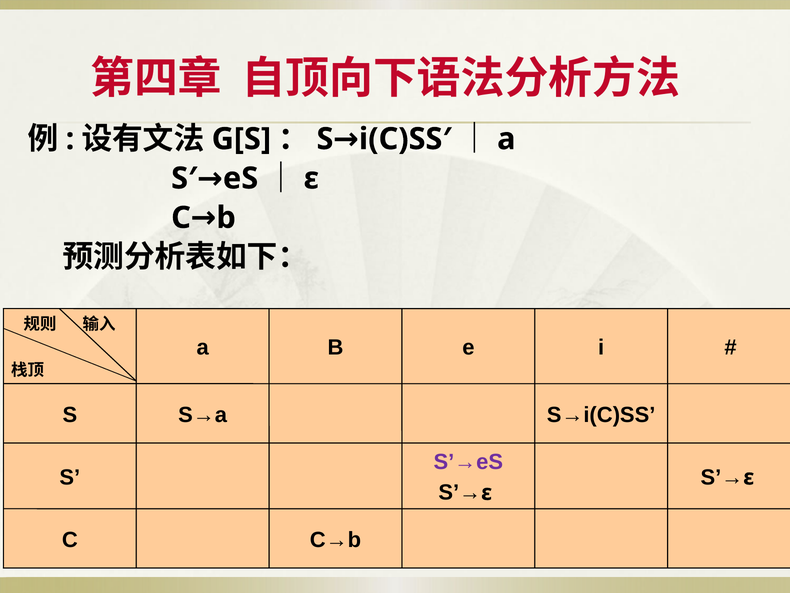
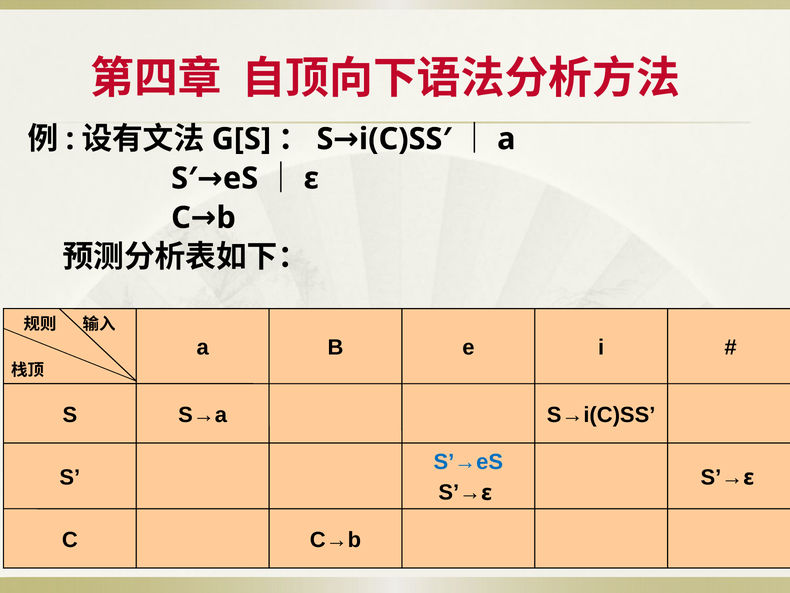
S’→eS colour: purple -> blue (468, 462)
